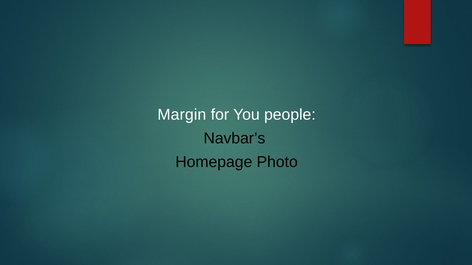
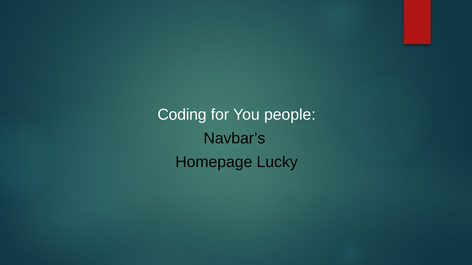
Margin: Margin -> Coding (182, 115)
Photo: Photo -> Lucky (277, 162)
